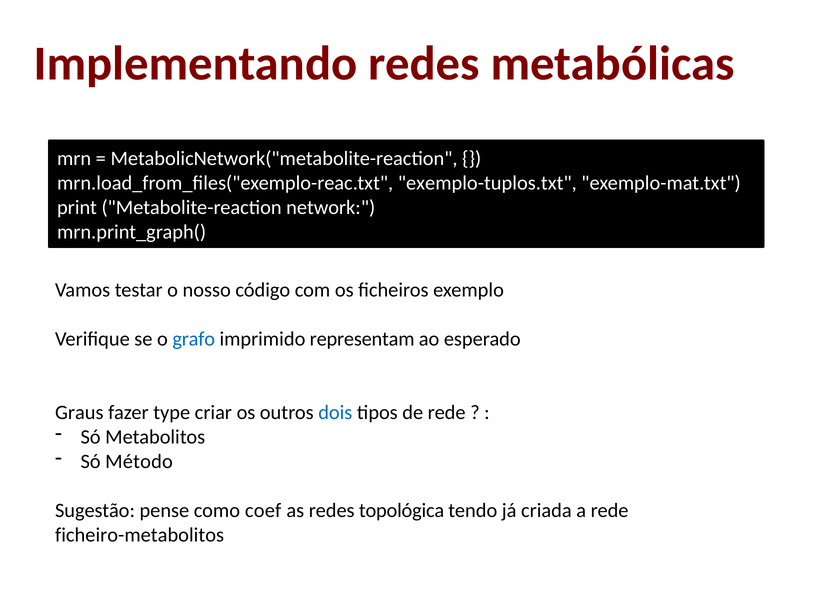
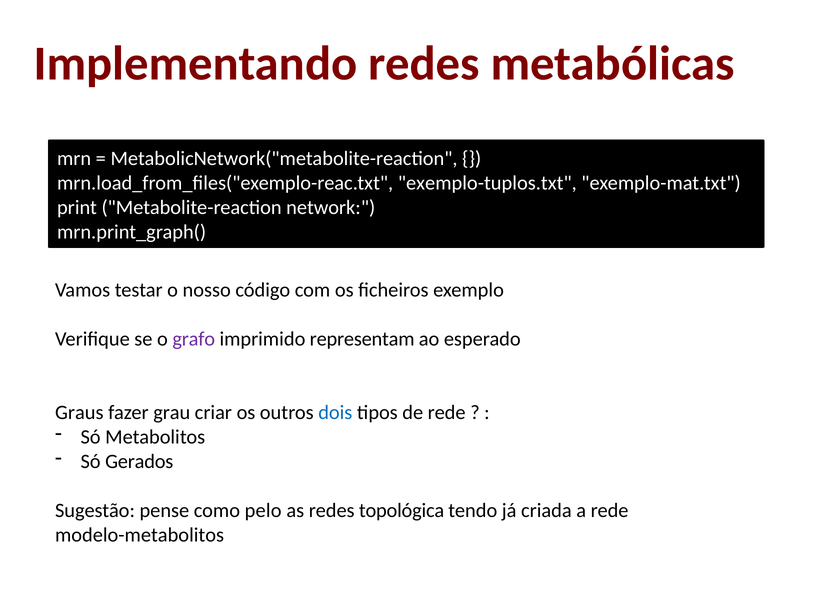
grafo colour: blue -> purple (194, 339)
type: type -> grau (172, 413)
Método: Método -> Gerados (139, 462)
coef: coef -> pelo (263, 511)
ficheiro-metabolitos: ficheiro-metabolitos -> modelo-metabolitos (140, 535)
